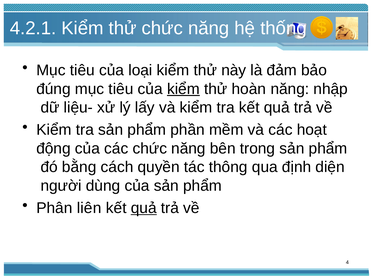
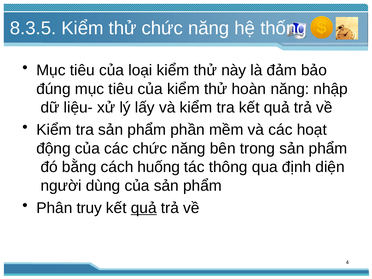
4.2.1: 4.2.1 -> 8.3.5 (33, 28)
kiểm underline: present -> none (183, 89)
quyền: quyền -> huống (159, 167)
liên: liên -> truy (89, 208)
